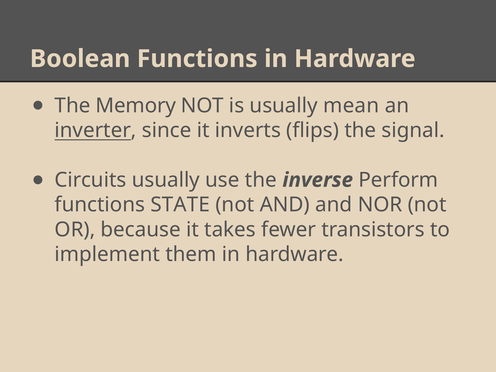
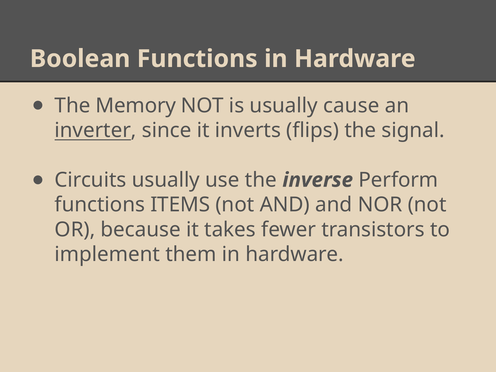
mean: mean -> cause (351, 106)
STATE: STATE -> ITEMS (180, 205)
